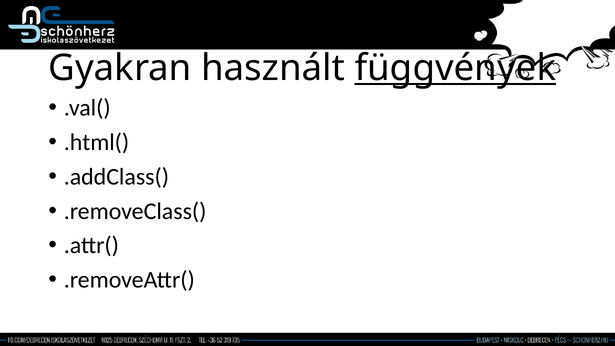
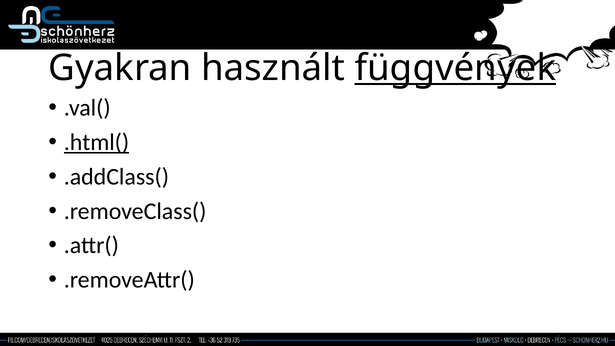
.html( underline: none -> present (96, 142)
